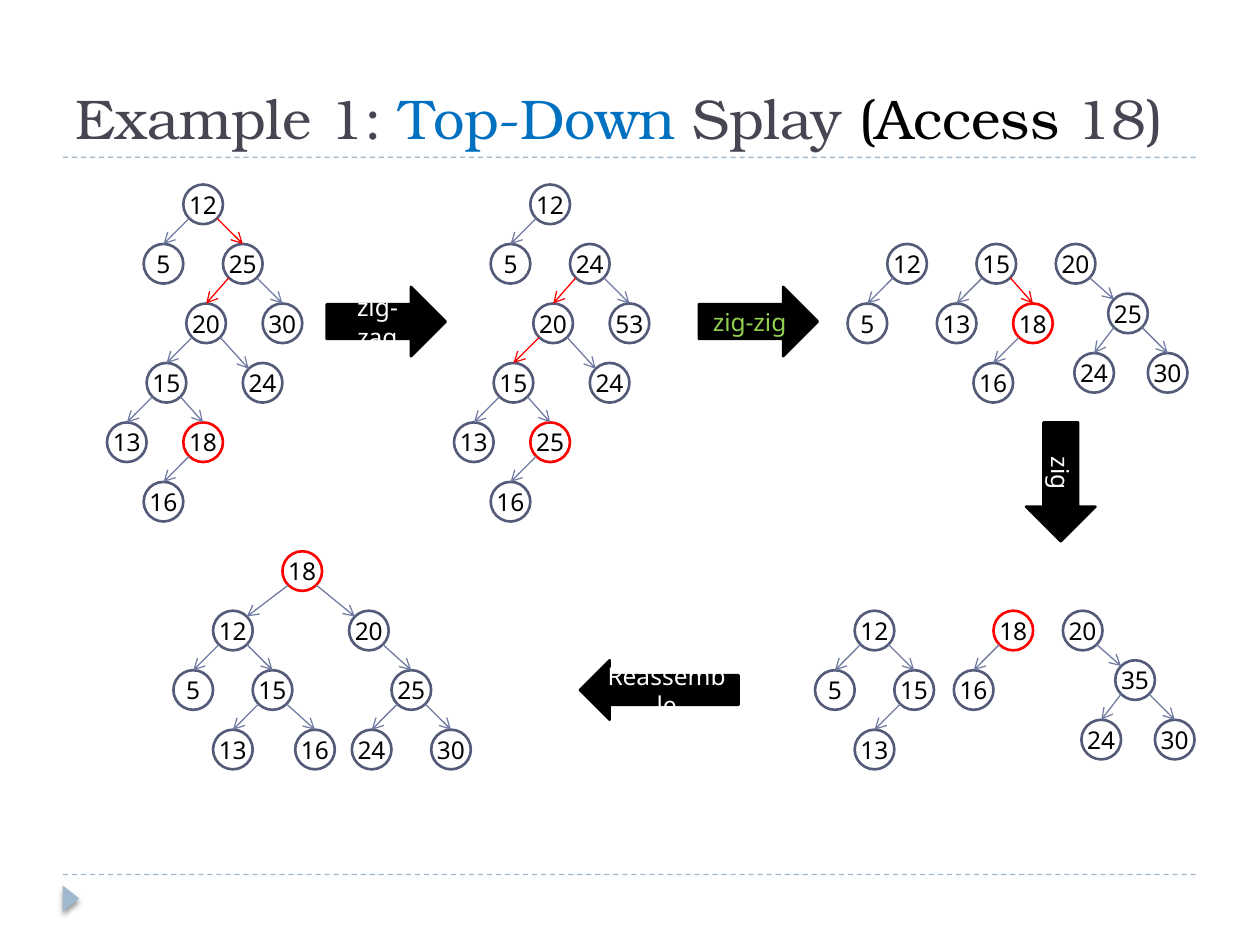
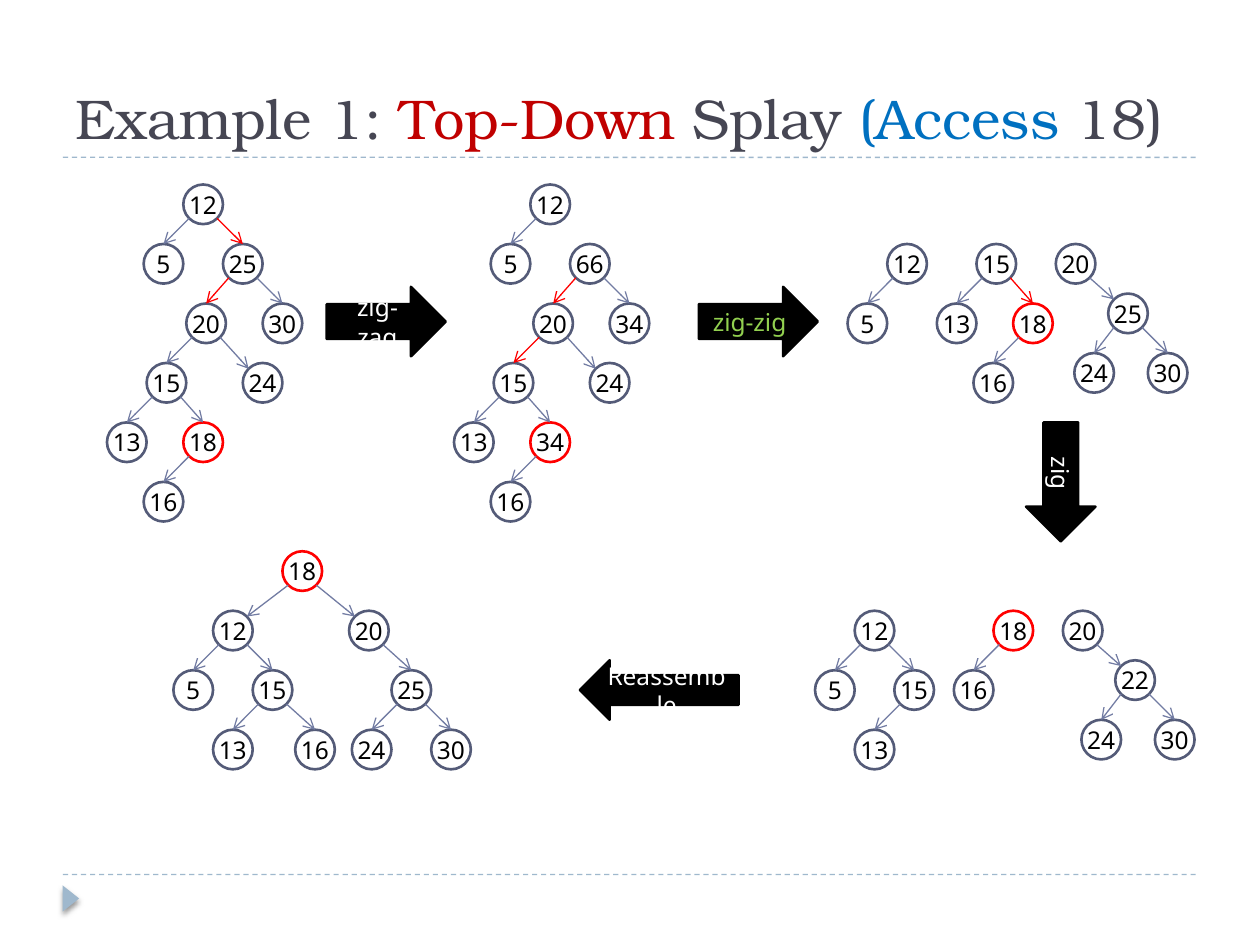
Top-Down colour: blue -> red (537, 121)
Access colour: black -> blue (959, 121)
5 24: 24 -> 66 (590, 266)
20 53: 53 -> 34 (629, 325)
13 25: 25 -> 34 (550, 444)
35: 35 -> 22 (1135, 682)
